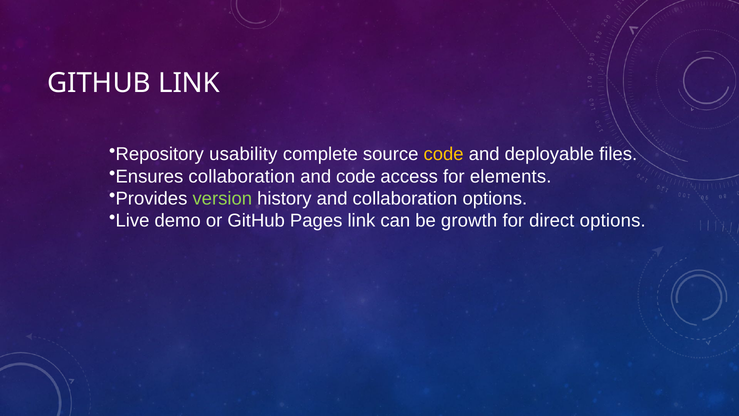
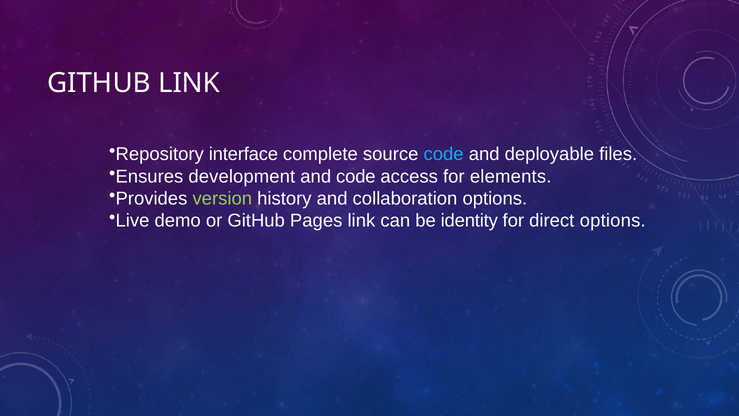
usability: usability -> interface (243, 154)
code colour: yellow -> light blue (444, 154)
Ensures collaboration: collaboration -> development (242, 176)
growth: growth -> identity (469, 221)
